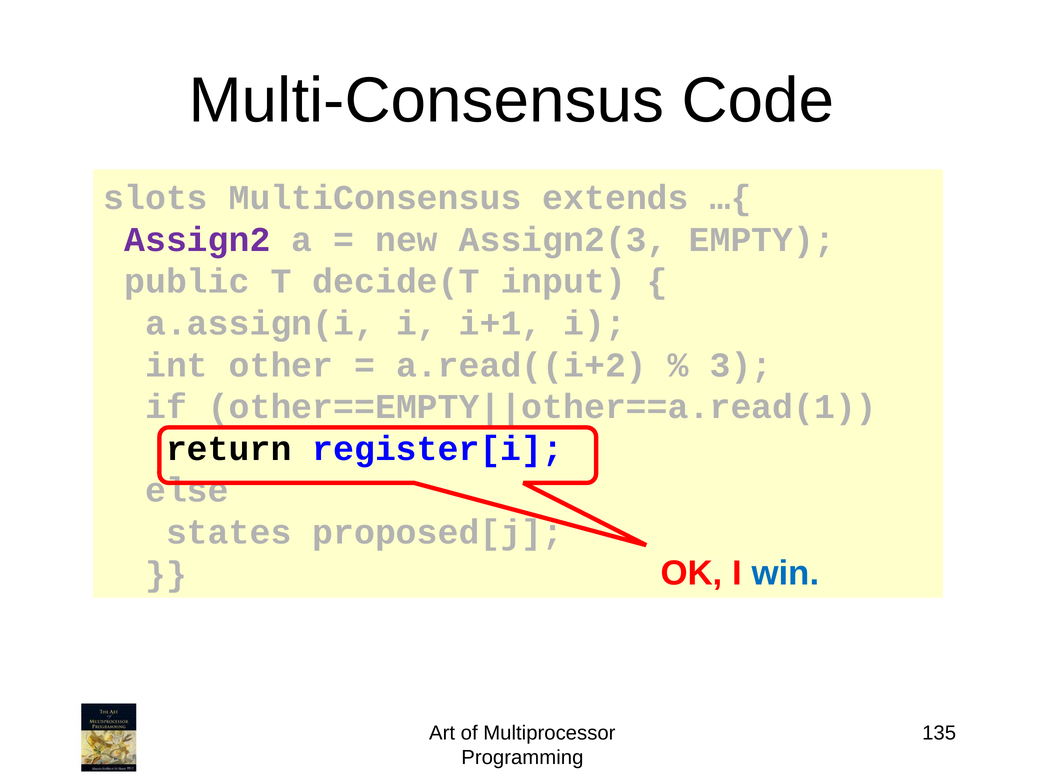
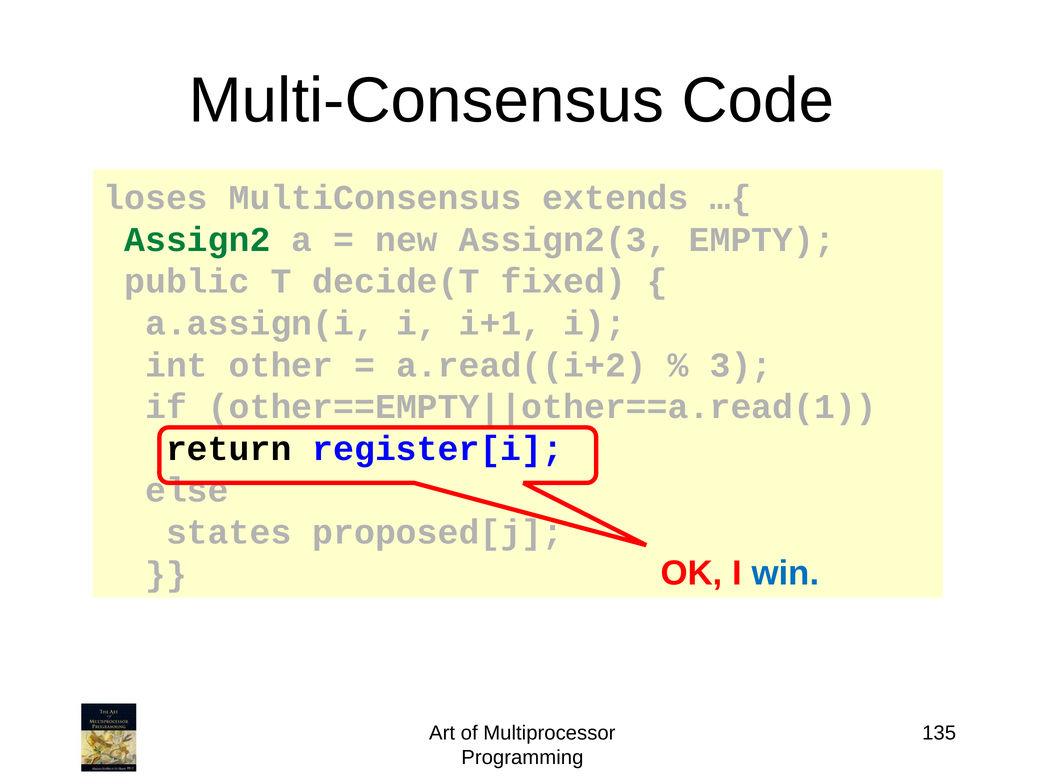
slots: slots -> loses (156, 198)
Assign2 colour: purple -> green (197, 240)
input: input -> fixed (563, 281)
